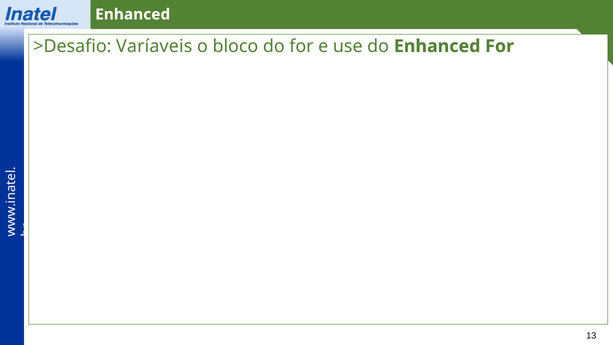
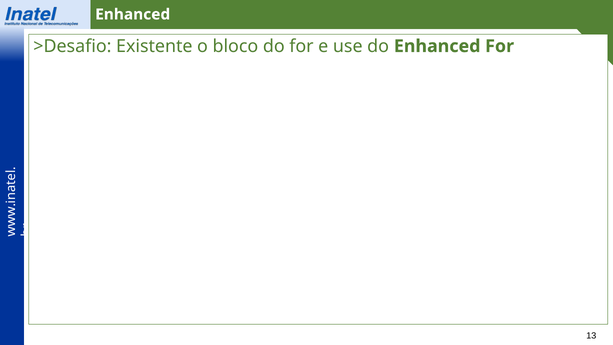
Varíaveis: Varíaveis -> Existente (154, 46)
